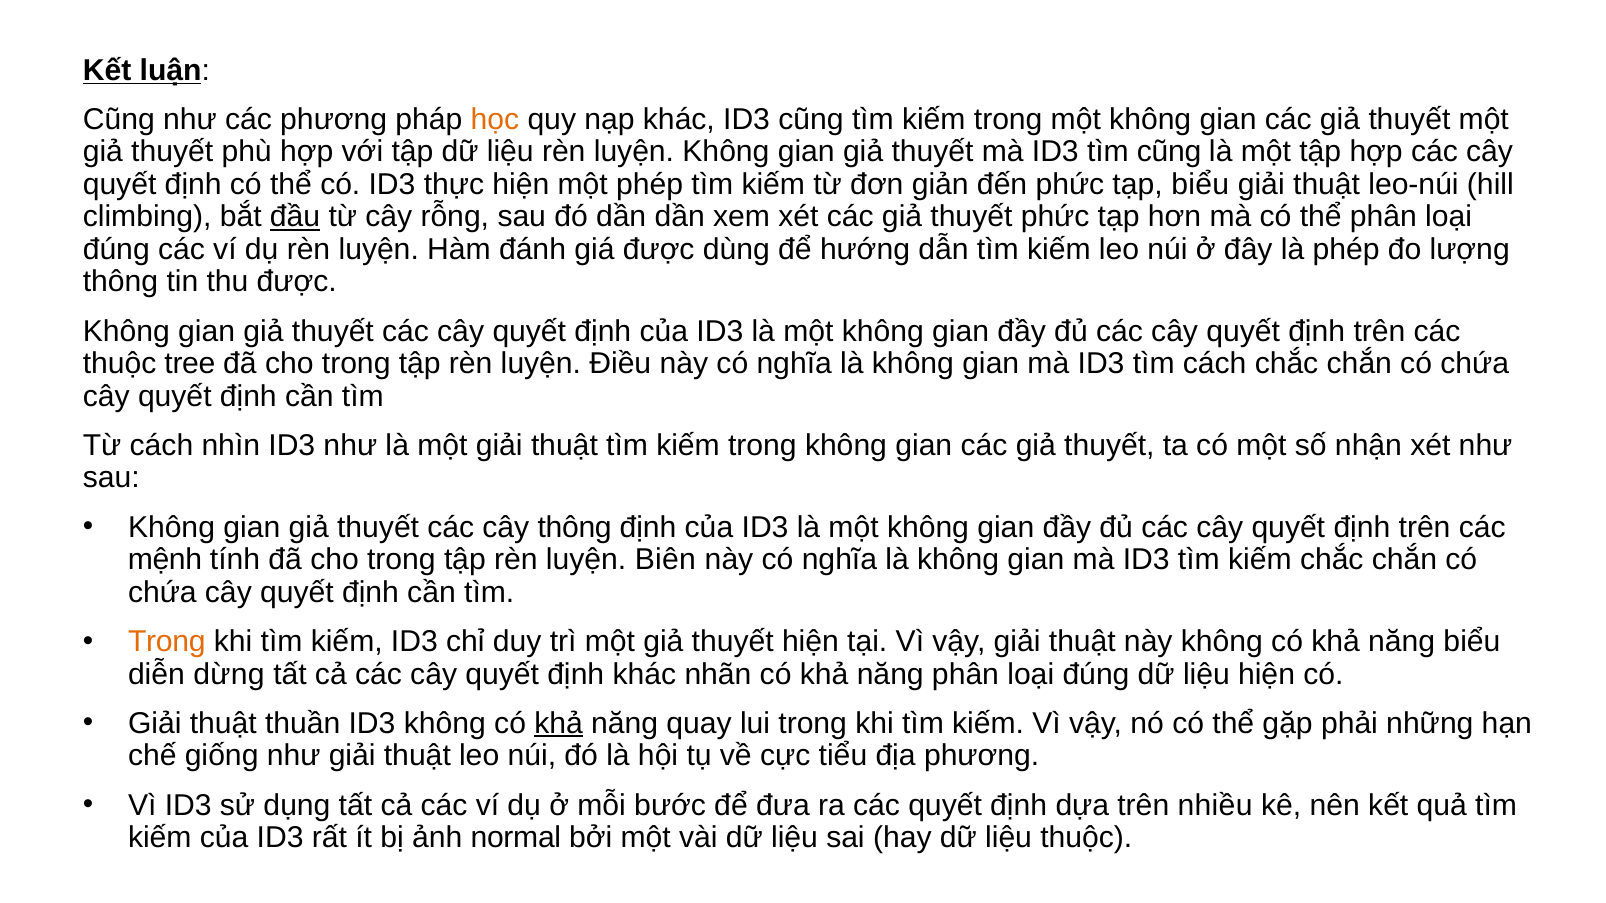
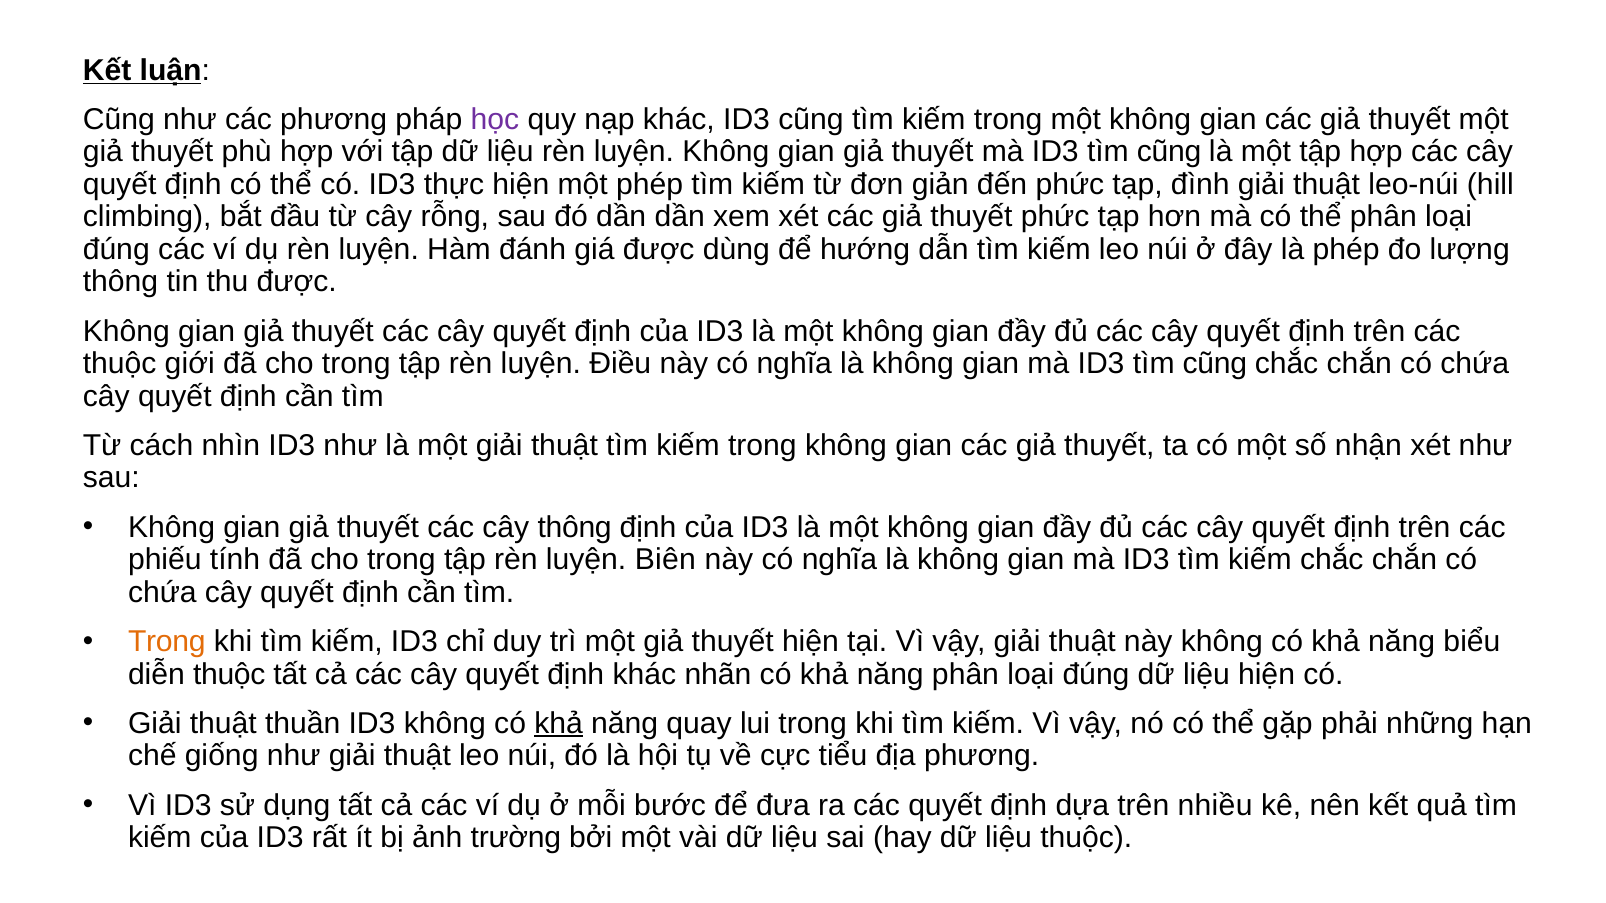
học colour: orange -> purple (495, 119)
tạp biểu: biểu -> đình (1200, 185)
đầu underline: present -> none (295, 217)
tree: tree -> giới (190, 364)
cách: cách -> cũng (1215, 364)
mệnh: mệnh -> phiếu (165, 560)
diễn dừng: dừng -> thuộc (229, 674)
normal: normal -> trường (516, 838)
